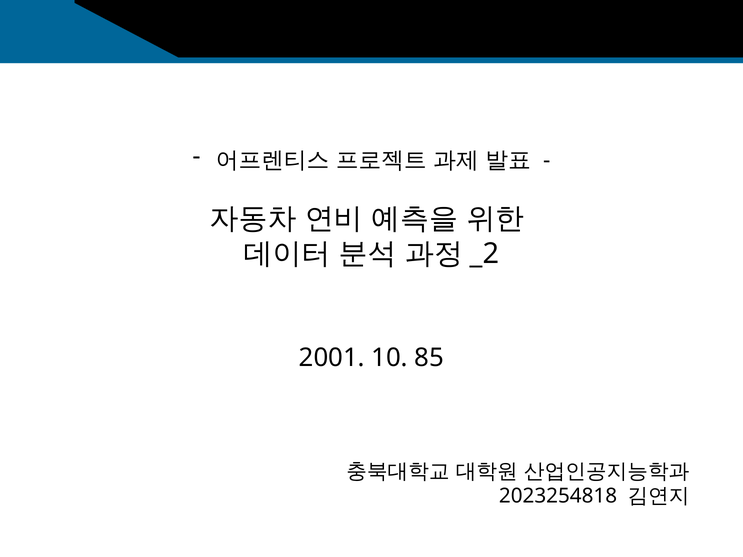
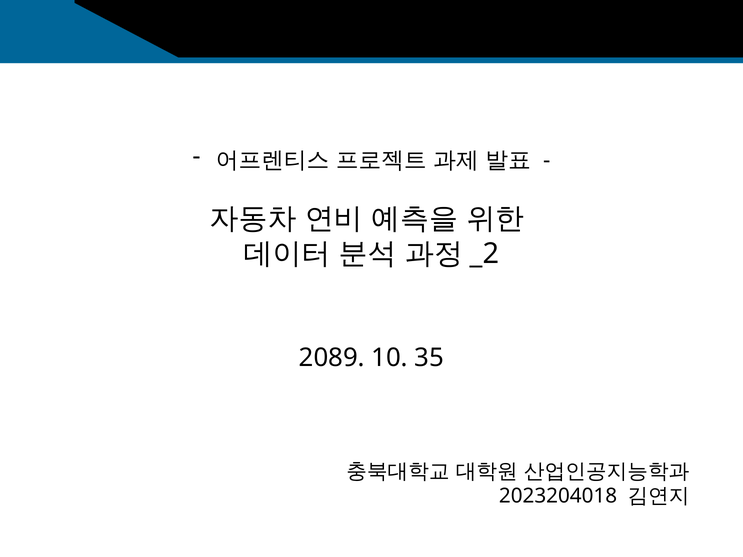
2001: 2001 -> 2089 (332, 358)
85: 85 -> 35 (429, 358)
2023254818: 2023254818 -> 2023204018 (558, 496)
